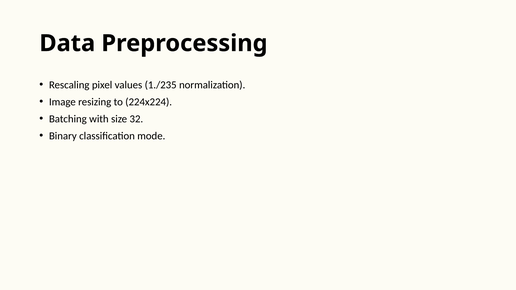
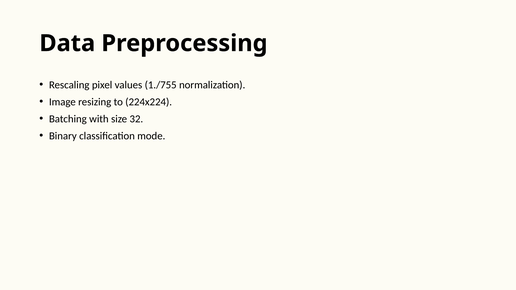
1./235: 1./235 -> 1./755 (161, 85)
